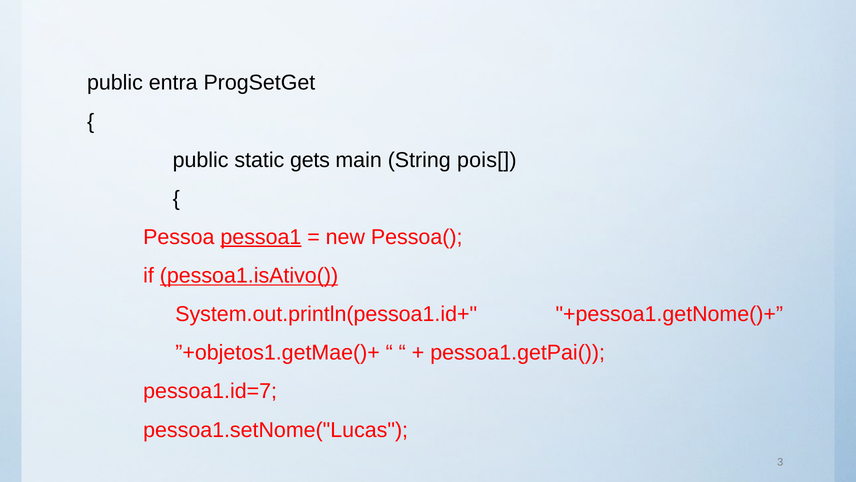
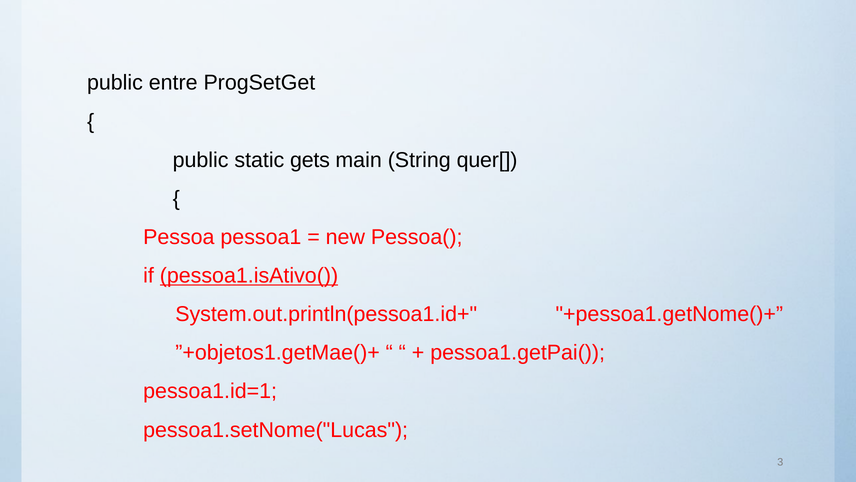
entra: entra -> entre (173, 83)
pois[: pois[ -> quer[ (487, 160)
pessoa1 underline: present -> none (261, 237)
pessoa1.id=7: pessoa1.id=7 -> pessoa1.id=1 (210, 391)
